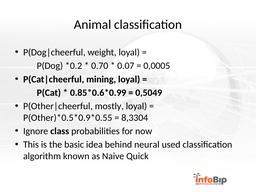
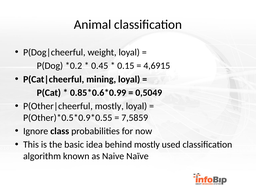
0.70: 0.70 -> 0.45 (100, 66)
0.07: 0.07 -> 0.15 (126, 66)
0,0005: 0,0005 -> 4,6915 (157, 66)
8,3304: 8,3304 -> 7,5859 (135, 118)
behind neural: neural -> mostly (147, 145)
Quick: Quick -> Naïve (137, 156)
